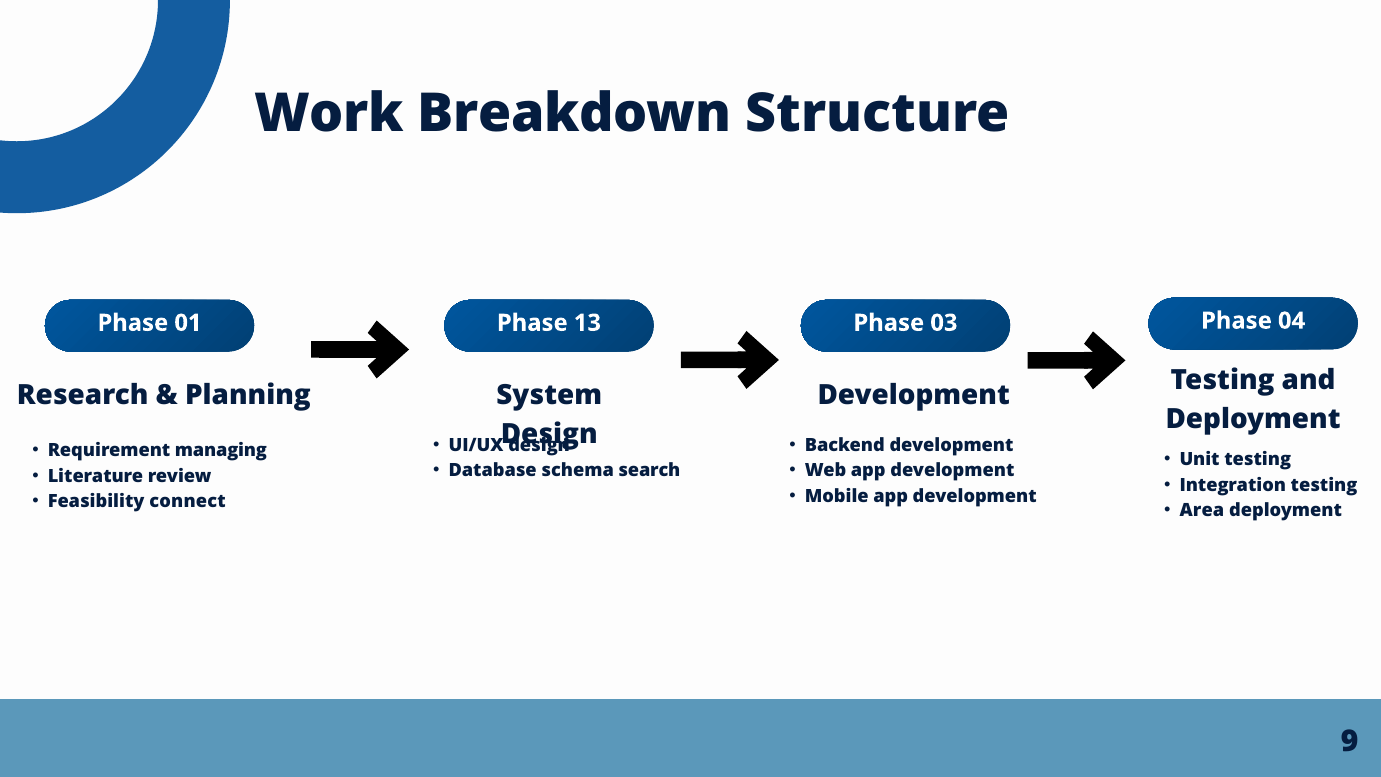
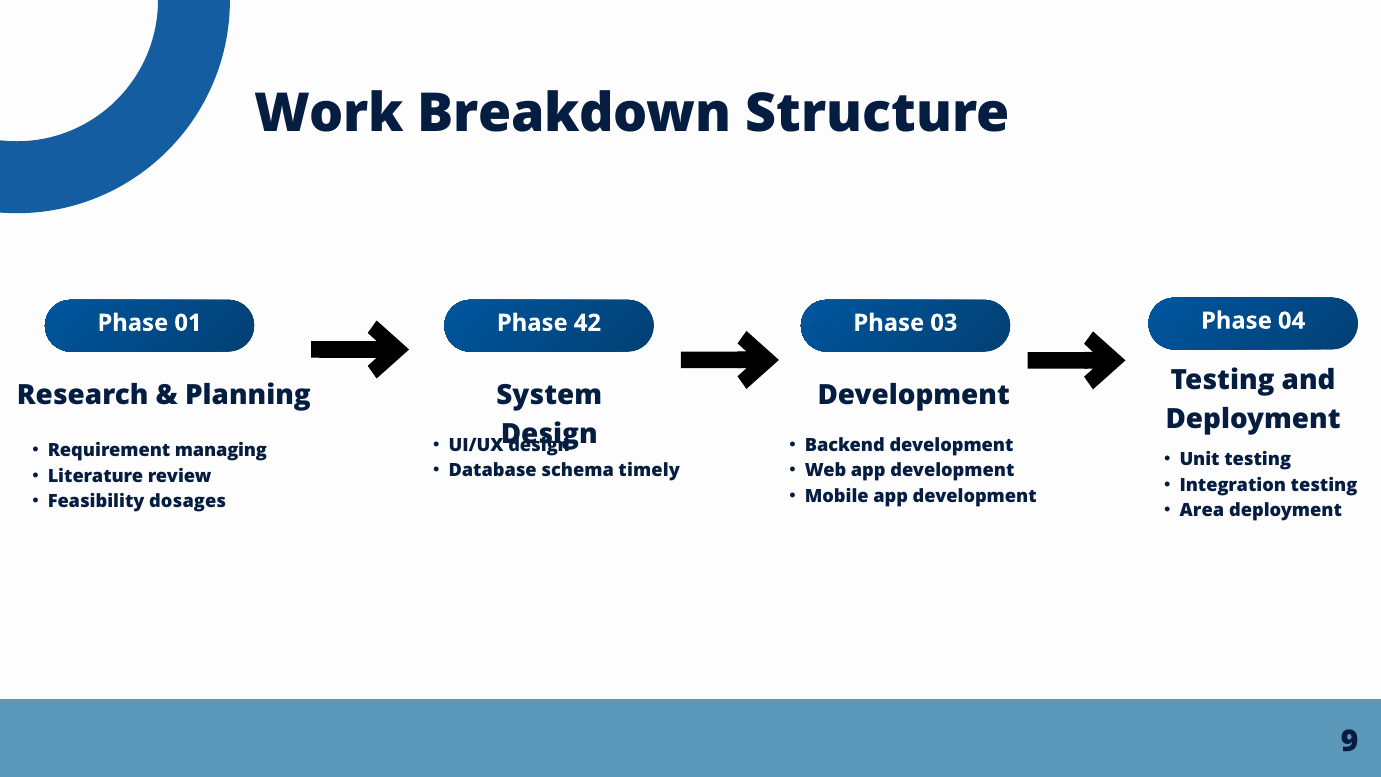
13: 13 -> 42 (587, 323)
search: search -> timely (649, 471)
connect: connect -> dosages (188, 501)
